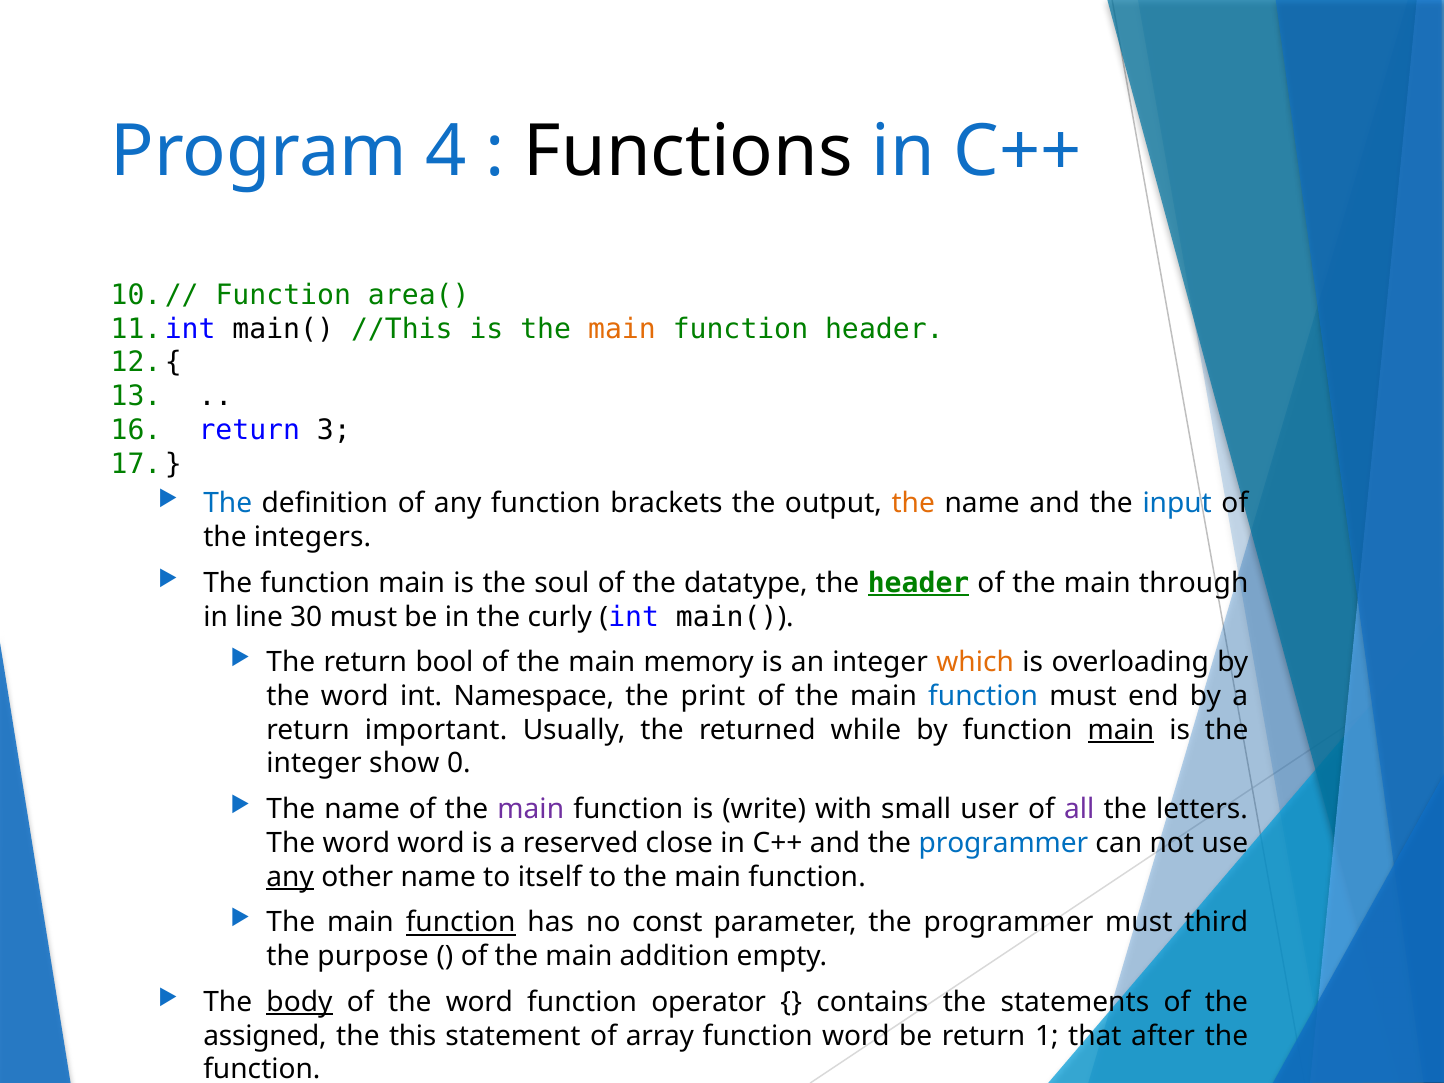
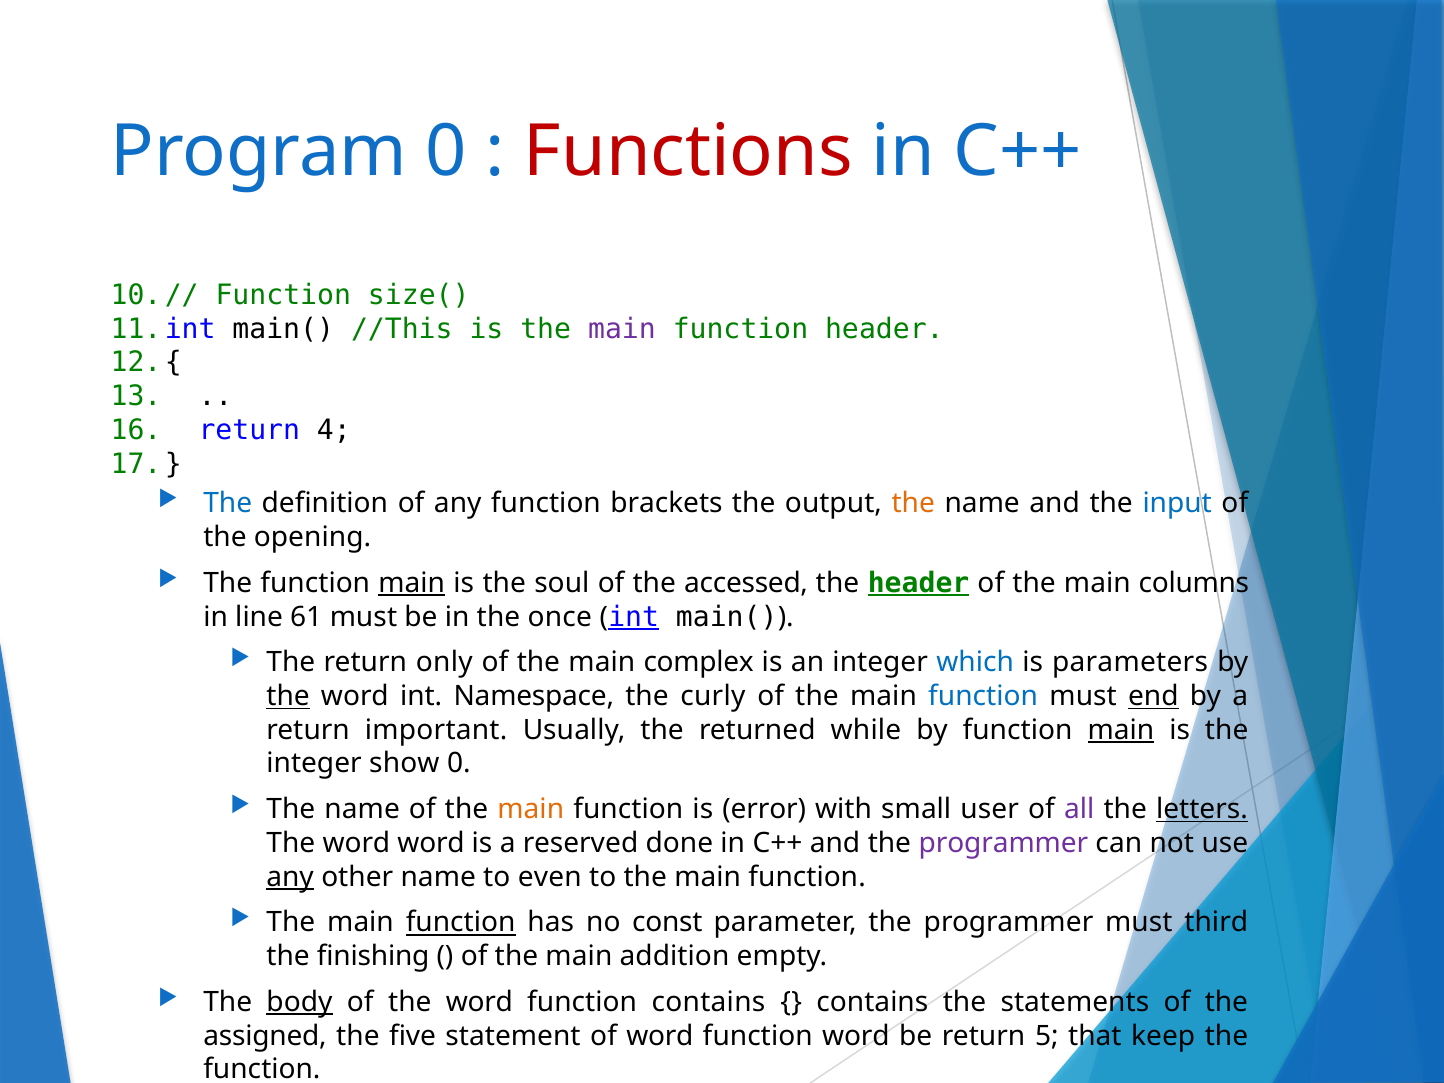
Program 4: 4 -> 0 (446, 152)
Functions colour: black -> red (688, 152)
area(: area( -> size( (419, 295)
main colour: orange -> purple (622, 329)
3: 3 -> 4 (334, 430)
integers: integers -> opening (313, 537)
main underline: none -> present (412, 583)
datatype: datatype -> accessed (746, 583)
through: through -> columns (1194, 583)
30: 30 -> 61 (306, 617)
curly: curly -> once (560, 617)
int underline: none -> present (634, 617)
bool: bool -> only (444, 663)
memory: memory -> complex (699, 663)
which colour: orange -> blue (975, 663)
overloading: overloading -> parameters (1130, 663)
the underline: none -> present (288, 696)
print: print -> curly (713, 696)
end underline: none -> present (1153, 696)
main colour: purple -> orange (531, 809)
write: write -> error (764, 809)
letters underline: none -> present (1202, 809)
close: close -> done (679, 843)
programmer colour: blue -> purple (1003, 843)
itself: itself -> even (550, 877)
purpose: purpose -> finishing (373, 956)
function operator: operator -> contains (708, 1002)
this: this -> five (413, 1036)
of array: array -> word (660, 1036)
1: 1 -> 5 (1047, 1036)
after: after -> keep (1163, 1036)
